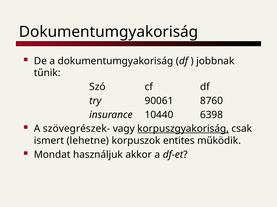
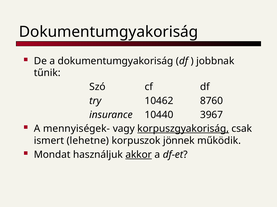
90061: 90061 -> 10462 (159, 101)
6398: 6398 -> 3967 (212, 115)
szövegrészek-: szövegrészek- -> mennyiségek- (77, 129)
entites: entites -> jönnek (179, 141)
akkor underline: none -> present (139, 155)
